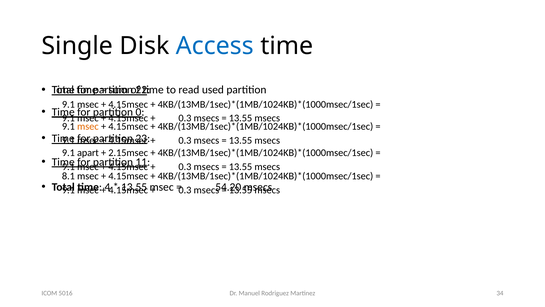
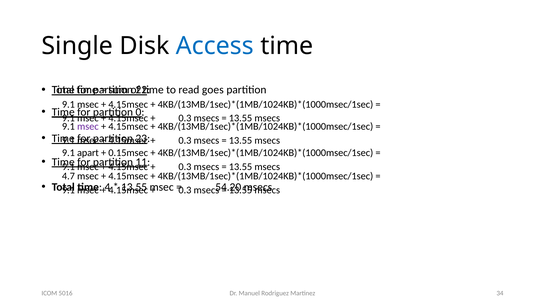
used: used -> goes (213, 90)
msec colour: orange -> purple (88, 126)
2.15msec: 2.15msec -> 0.15msec (128, 153)
8.1: 8.1 -> 4.7 (68, 176)
